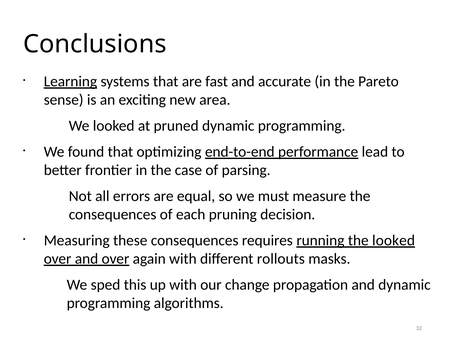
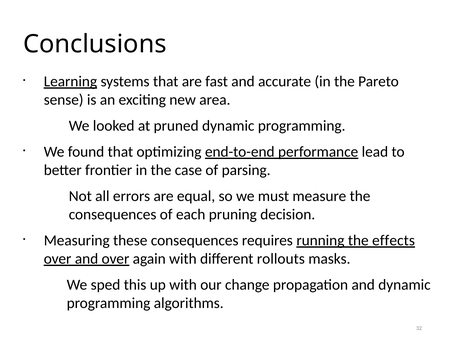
the looked: looked -> effects (394, 240)
